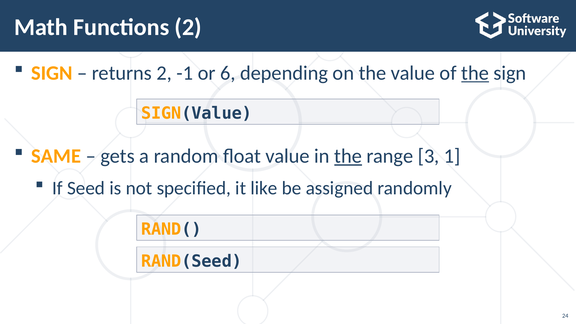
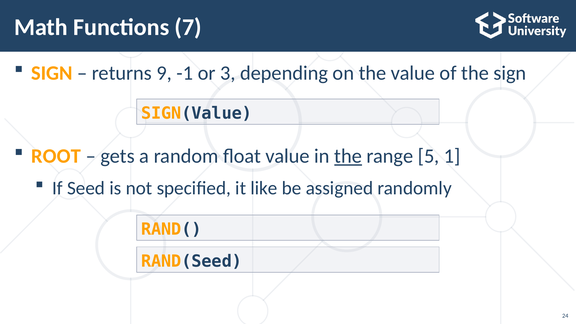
Functions 2: 2 -> 7 (188, 27)
returns 2: 2 -> 9 (164, 73)
6: 6 -> 3 (228, 73)
the underline: present -> none (475, 73)
SAME: SAME -> ROOT (56, 156)
3: 3 -> 5 (429, 156)
